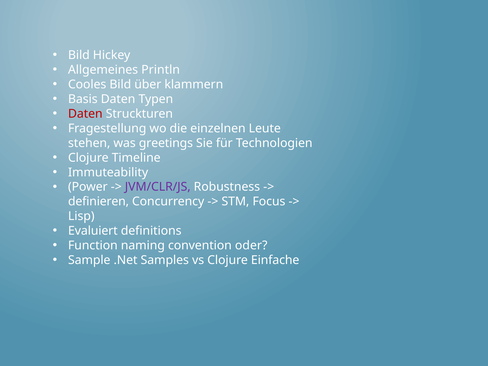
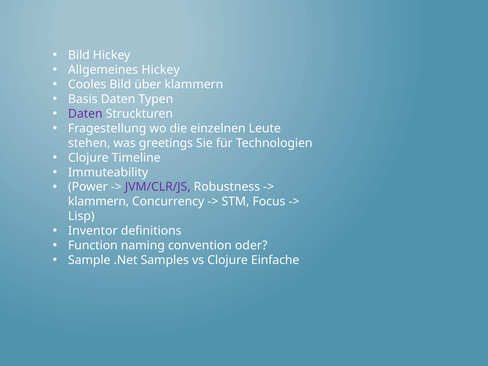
Allgemeines Println: Println -> Hickey (161, 70)
Daten colour: red -> purple (85, 114)
definieren: definieren -> klammern (99, 202)
Evaluiert: Evaluiert -> Inventor (93, 231)
